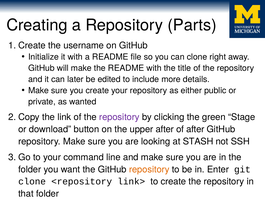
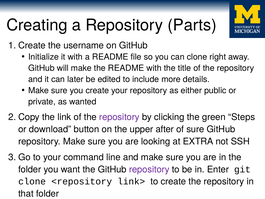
Stage: Stage -> Steps (242, 117)
of after: after -> sure (195, 129)
STASH: STASH -> EXTRA (198, 141)
repository colour: orange -> purple (149, 169)
